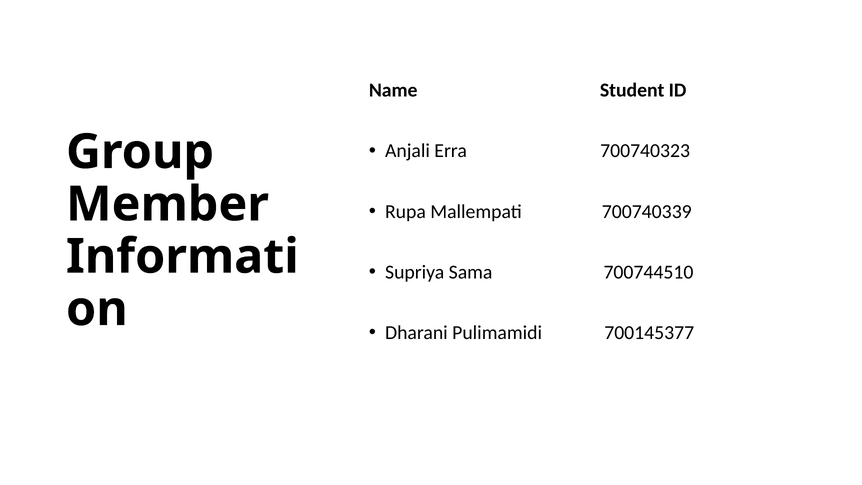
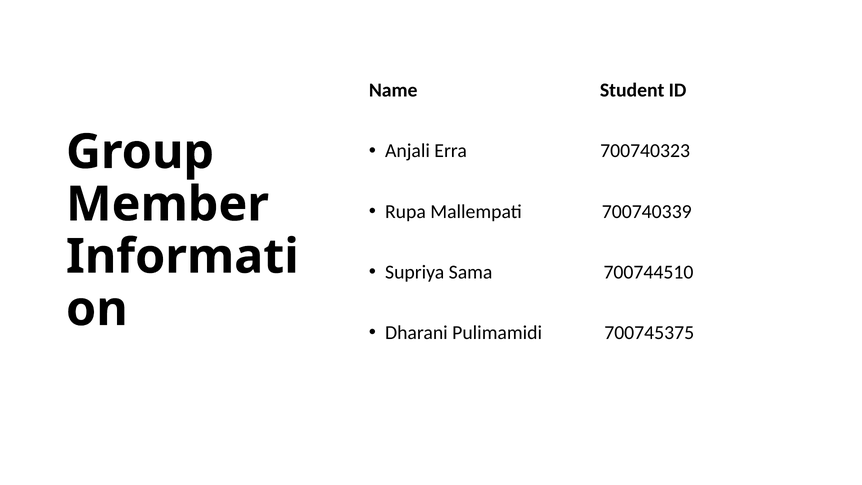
700145377: 700145377 -> 700745375 (649, 333)
